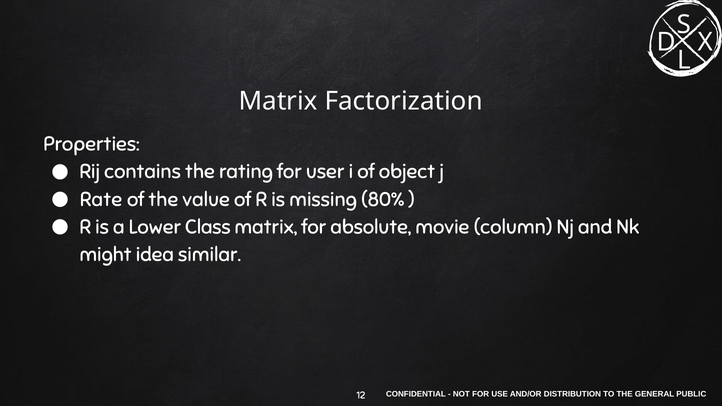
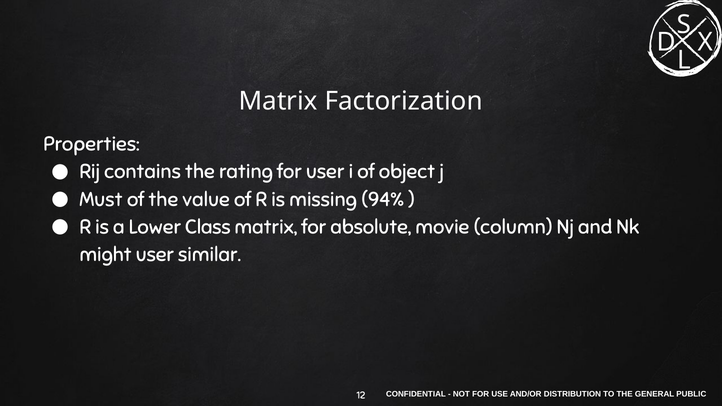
Rate: Rate -> Must (101, 199)
80%: 80% -> 94% (382, 199)
might idea: idea -> user (155, 255)
